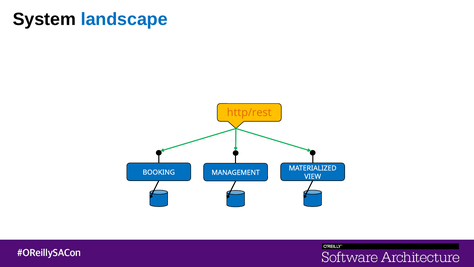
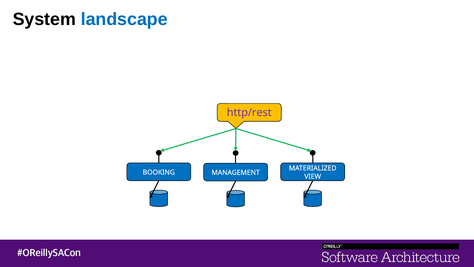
http/rest colour: orange -> purple (249, 112)
